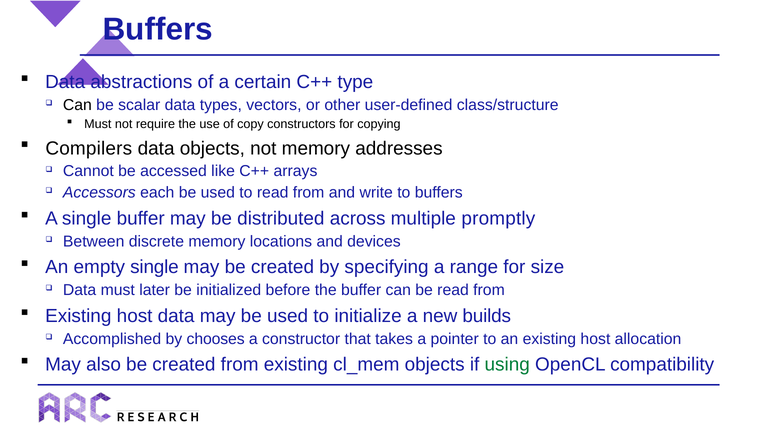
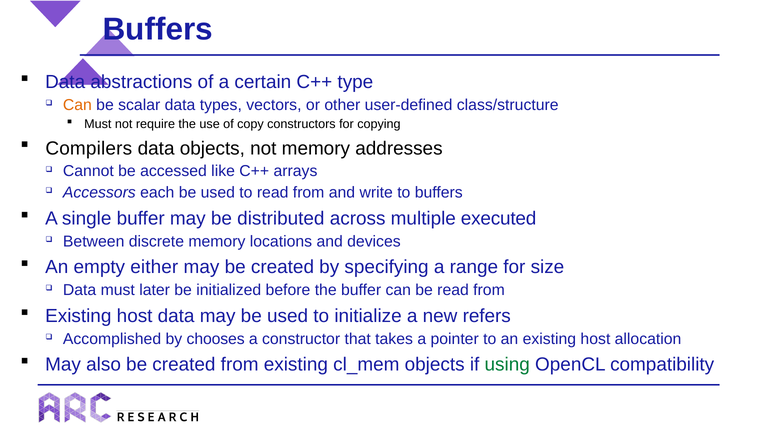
Can colour: black -> orange (77, 105)
promptly: promptly -> executed (499, 218)
empty single: single -> either (154, 267)
builds: builds -> refers (487, 316)
